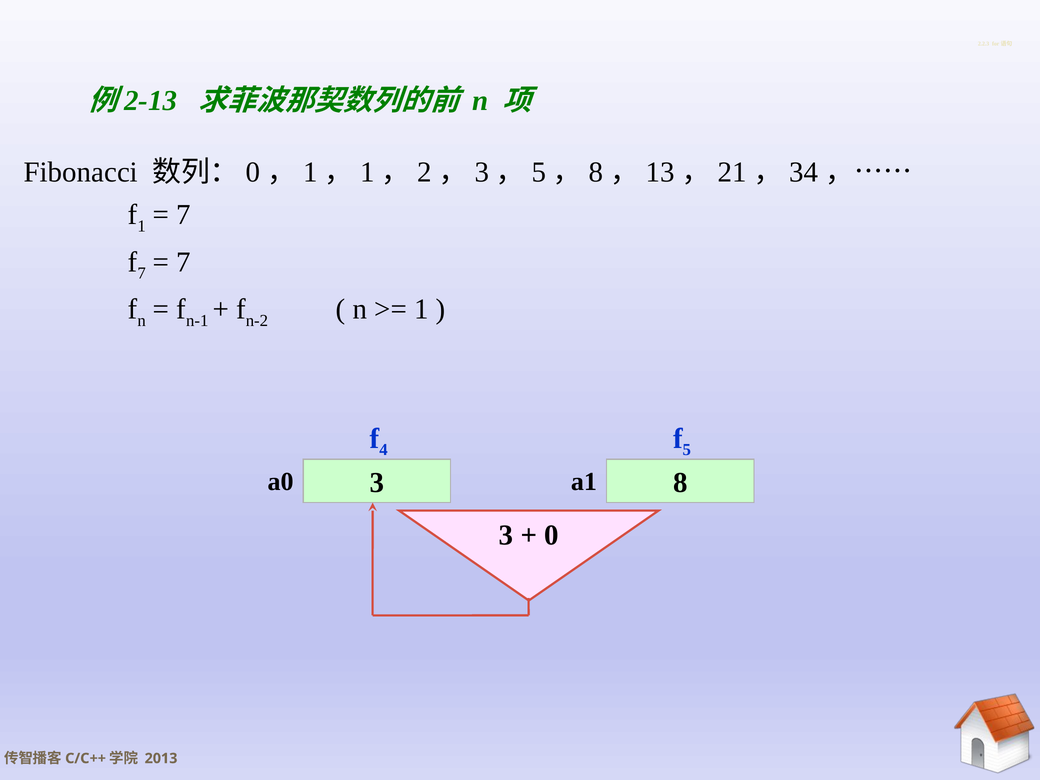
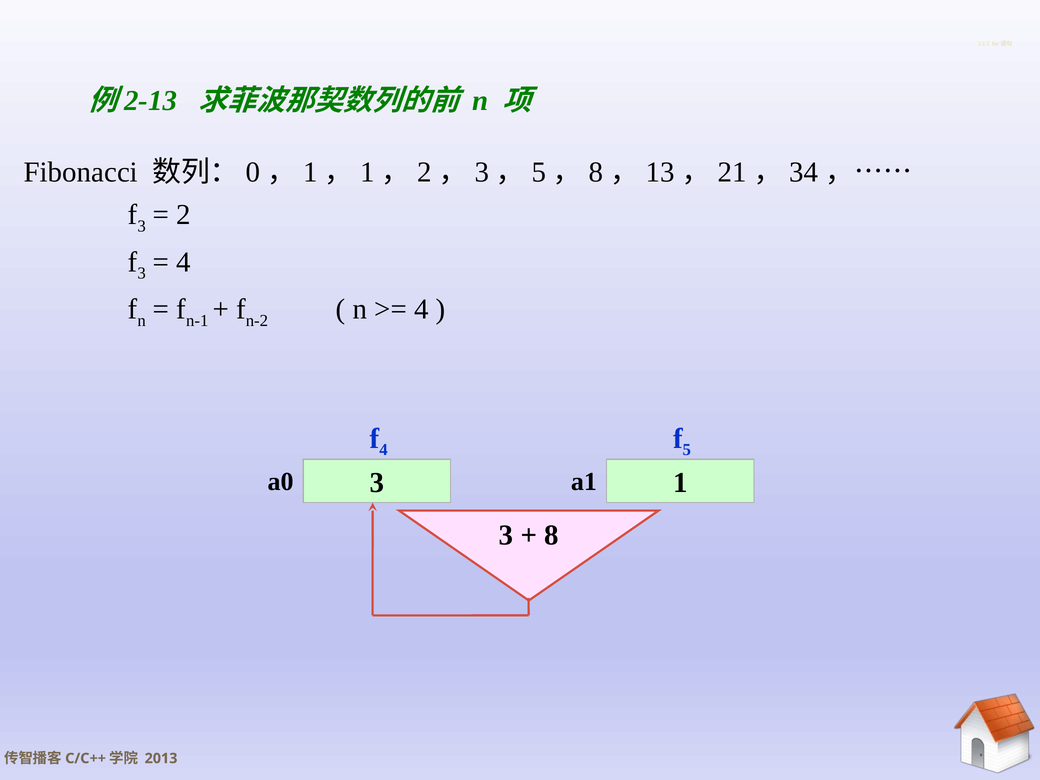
1: 1 -> 3 (142, 226)
7: 7 -> 2 (184, 215)
7: 7 -> 3 (142, 273)
7: 7 -> 4 (184, 262)
1: 1 -> 4 (421, 309)
8: 8 -> 1 (680, 483)
0: 0 -> 8 (551, 535)
